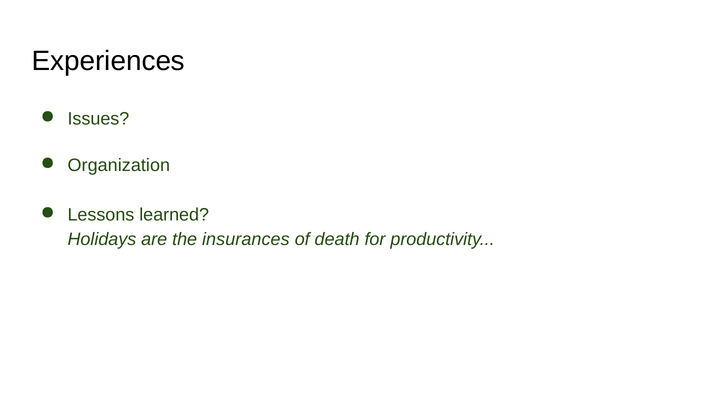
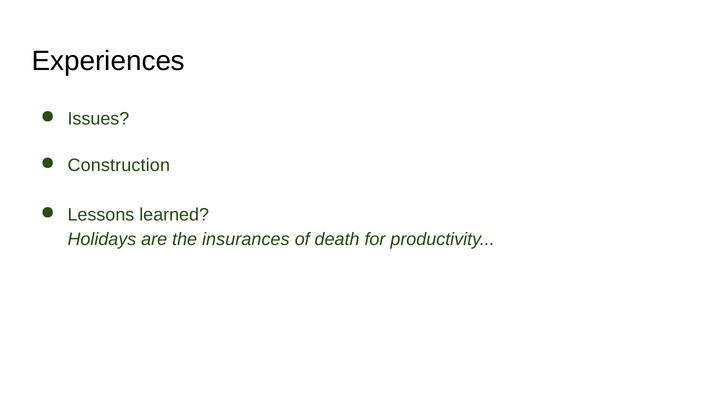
Organization: Organization -> Construction (119, 165)
